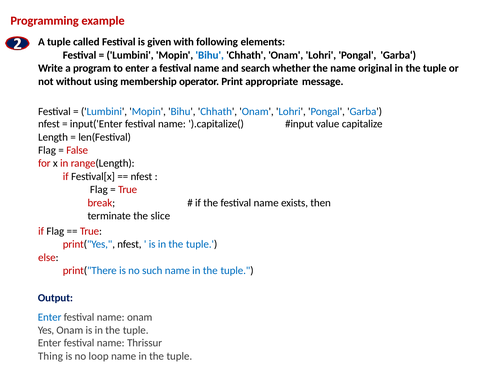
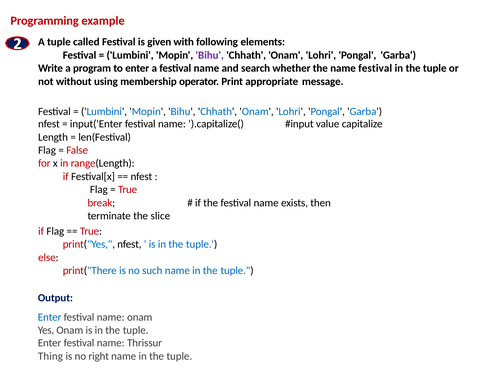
Bihu colour: blue -> purple (210, 55)
name original: original -> festival (375, 68)
loop: loop -> right (99, 357)
